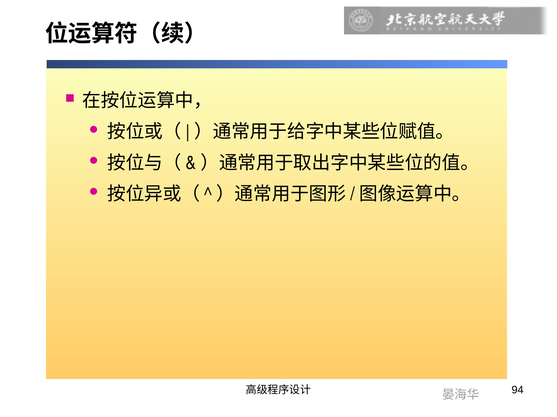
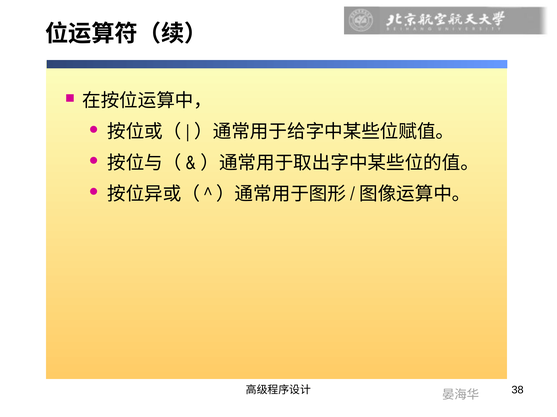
94: 94 -> 38 (518, 390)
